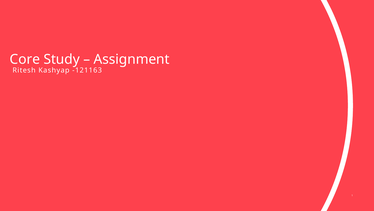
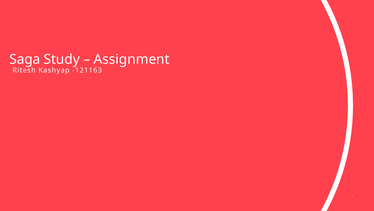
Core: Core -> Saga (25, 59)
